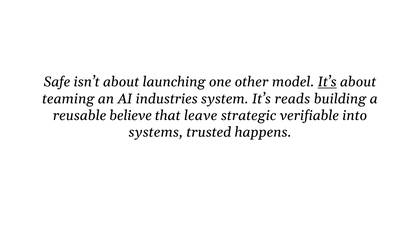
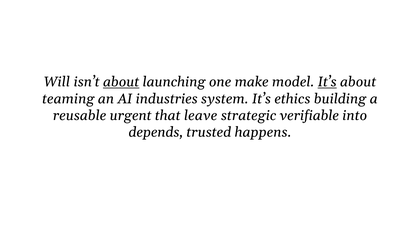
Safe: Safe -> Will (57, 82)
about underline: none -> present (121, 82)
other: other -> make (252, 82)
reads: reads -> ethics (292, 99)
believe: believe -> urgent (131, 116)
systems: systems -> depends (156, 132)
